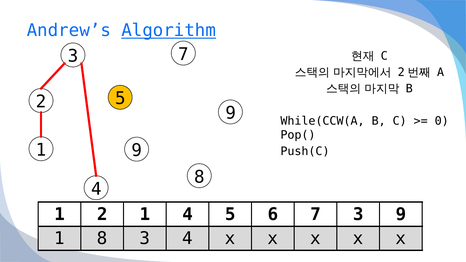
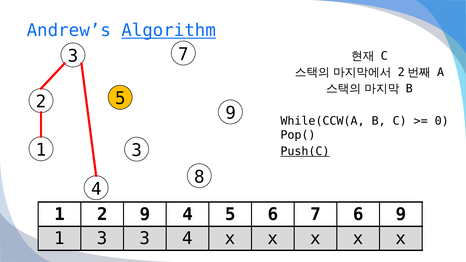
9: 9 -> 3 (137, 150)
Push(C underline: none -> present (305, 151)
2 1: 1 -> 9 (145, 215)
7 3: 3 -> 6 (358, 215)
8: 8 -> 3 (102, 239)
